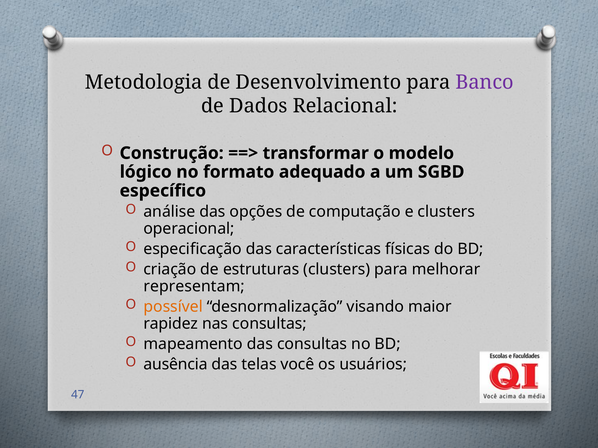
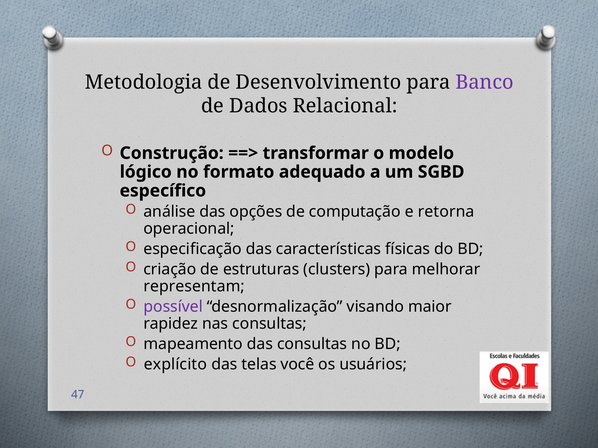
e clusters: clusters -> retorna (446, 212)
possível colour: orange -> purple (173, 307)
ausência: ausência -> explícito (175, 365)
